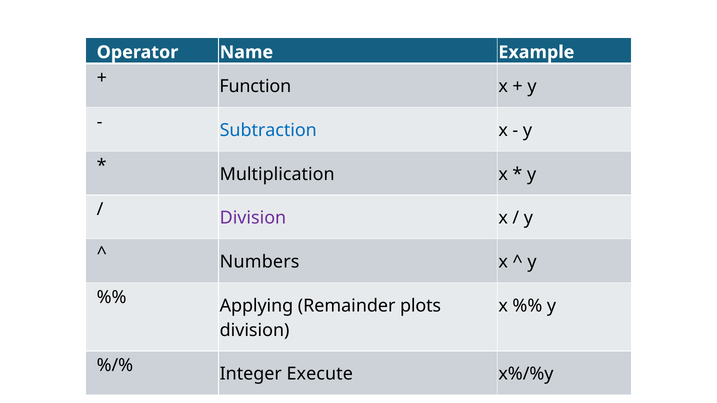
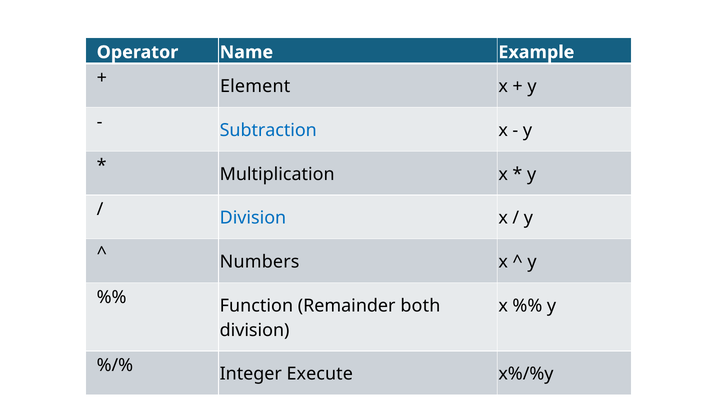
Function: Function -> Element (255, 86)
Division colour: purple -> blue (253, 218)
Applying: Applying -> Function (256, 306)
plots: plots -> both (420, 306)
